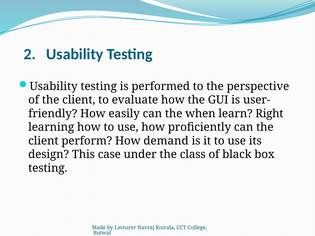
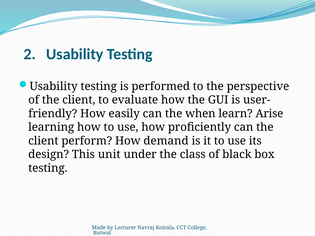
Right: Right -> Arise (269, 114)
case: case -> unit (109, 155)
